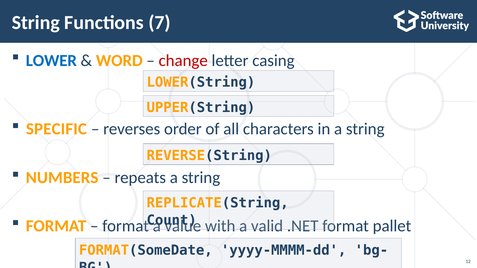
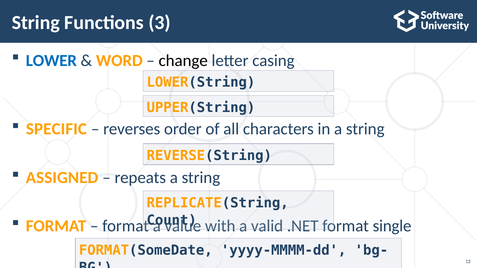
7: 7 -> 3 (160, 23)
change colour: red -> black (183, 61)
NUMBERS: NUMBERS -> ASSIGNED (62, 178)
pallet: pallet -> single (392, 226)
